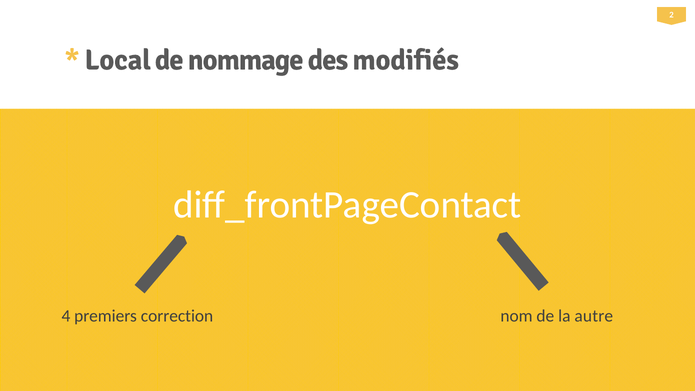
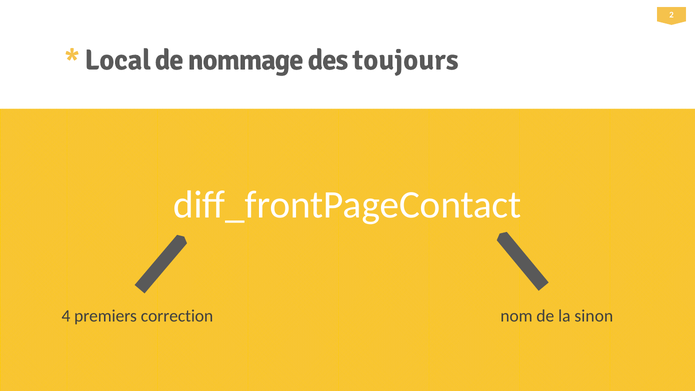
modifiés: modifiés -> toujours (406, 60)
autre: autre -> sinon (594, 316)
